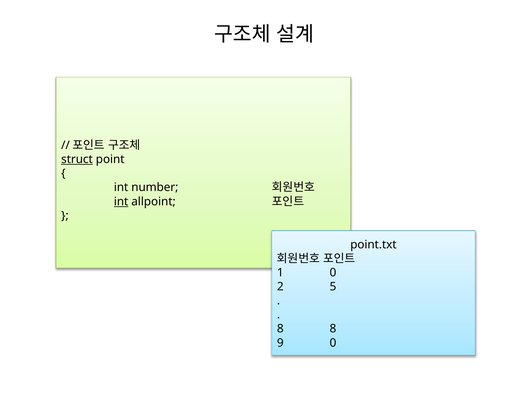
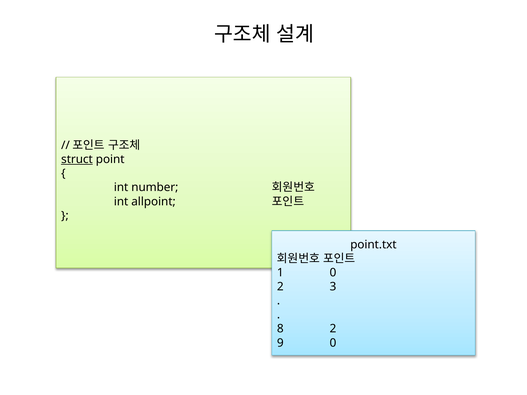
int underline: present -> none (121, 202)
5: 5 -> 3 (333, 287)
8 8: 8 -> 2 (333, 329)
